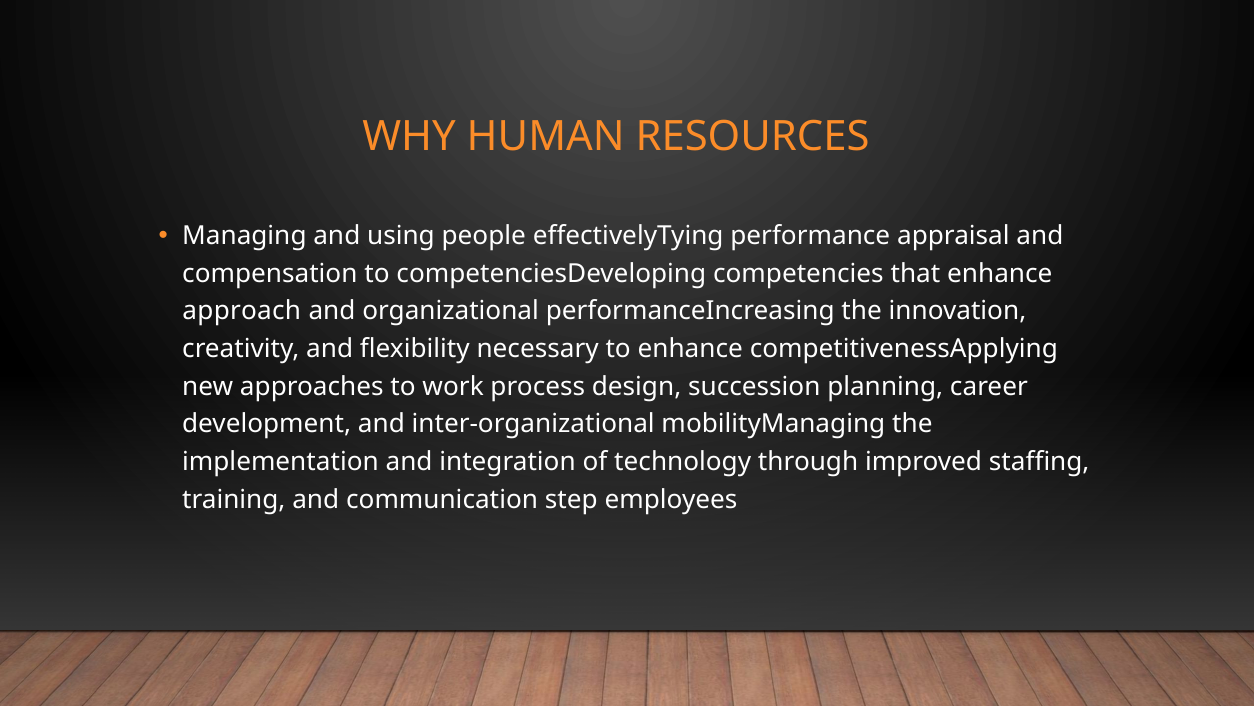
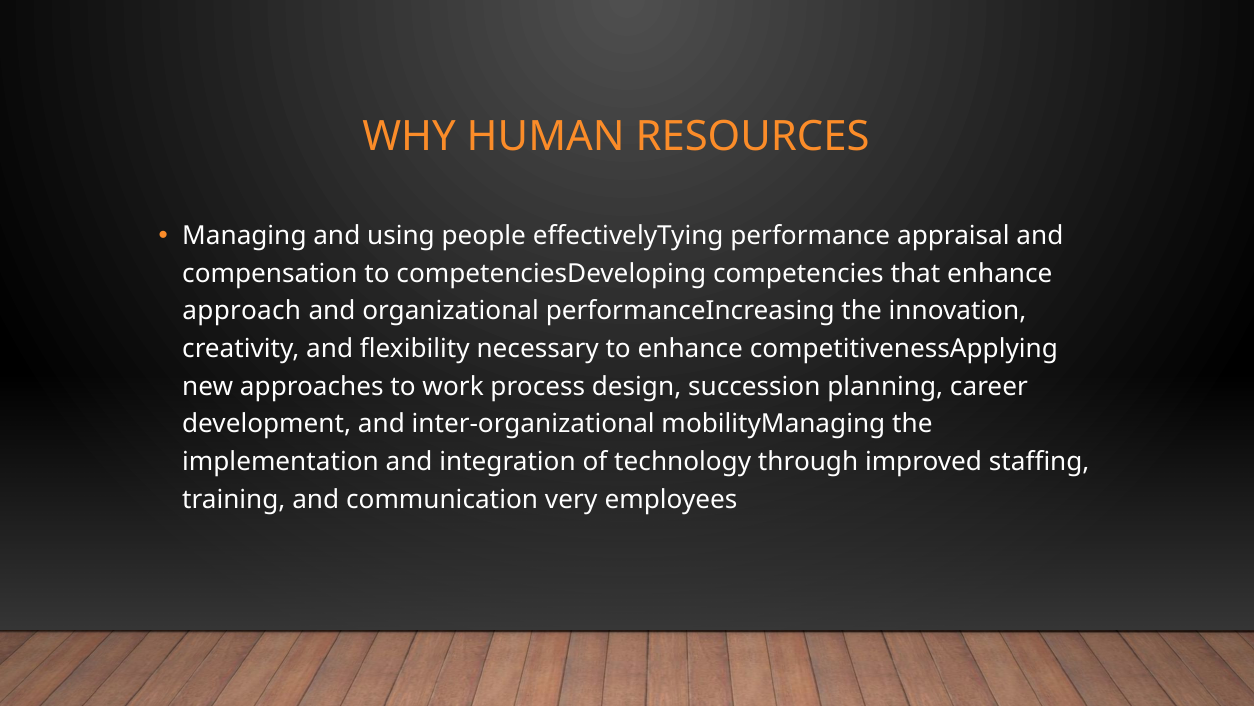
step: step -> very (571, 499)
